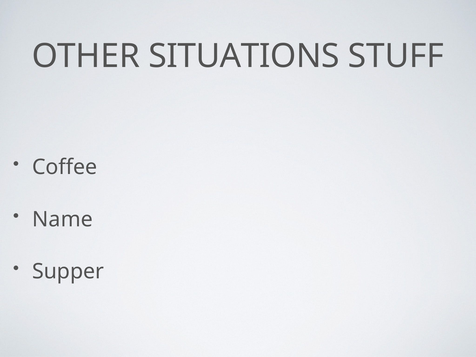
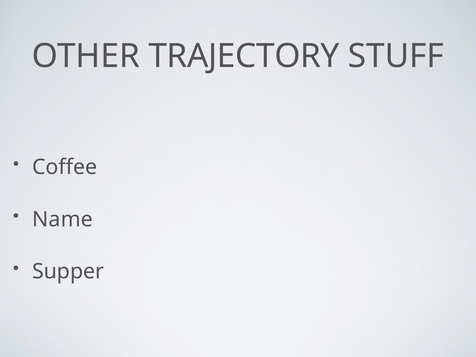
SITUATIONS: SITUATIONS -> TRAJECTORY (244, 56)
